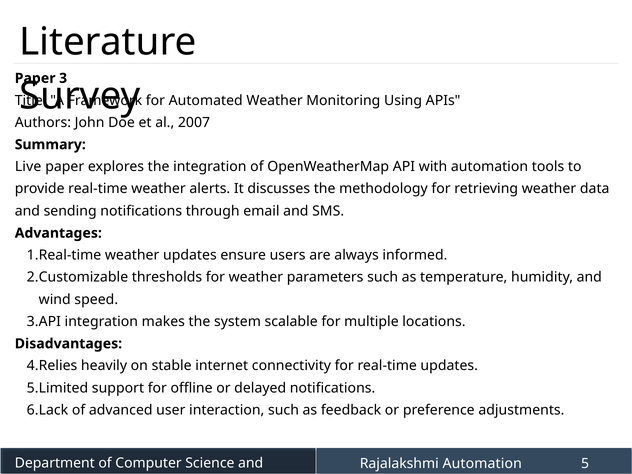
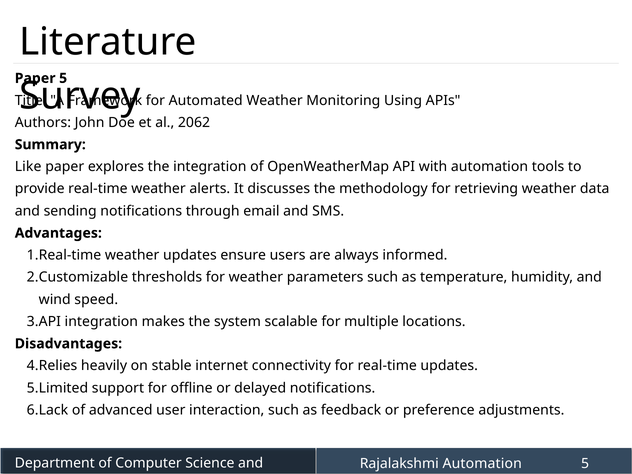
Paper 3: 3 -> 5 (63, 78)
2007: 2007 -> 2062 (194, 122)
Live: Live -> Like (28, 167)
